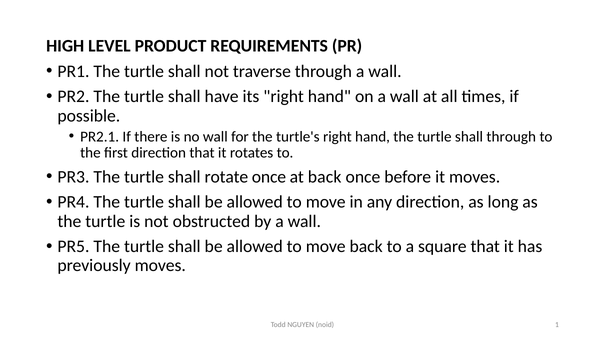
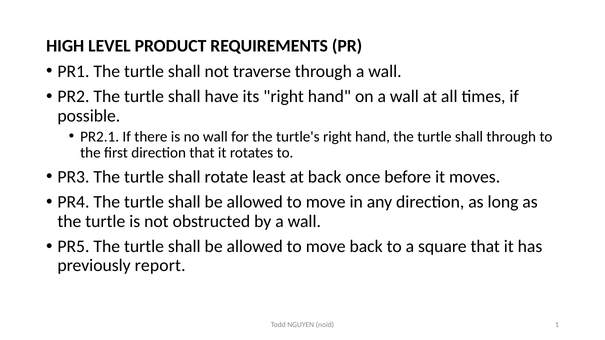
rotate once: once -> least (269, 177)
previously moves: moves -> report (160, 266)
